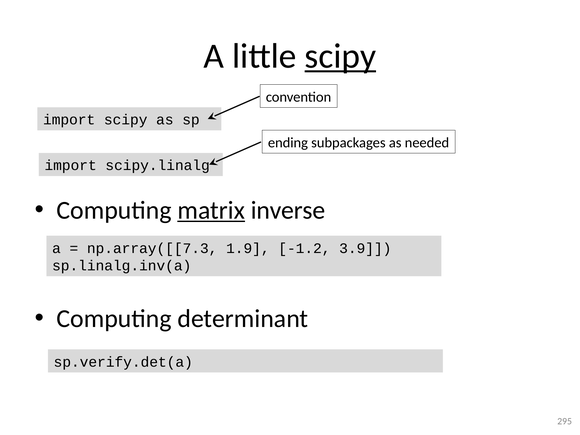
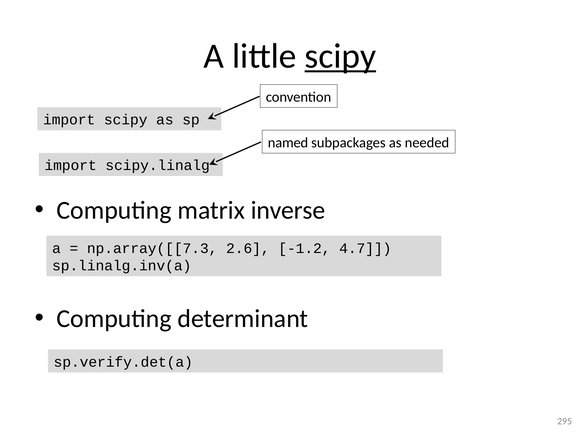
ending: ending -> named (288, 143)
matrix underline: present -> none (211, 210)
1.9: 1.9 -> 2.6 (248, 248)
3.9: 3.9 -> 4.7 (365, 248)
